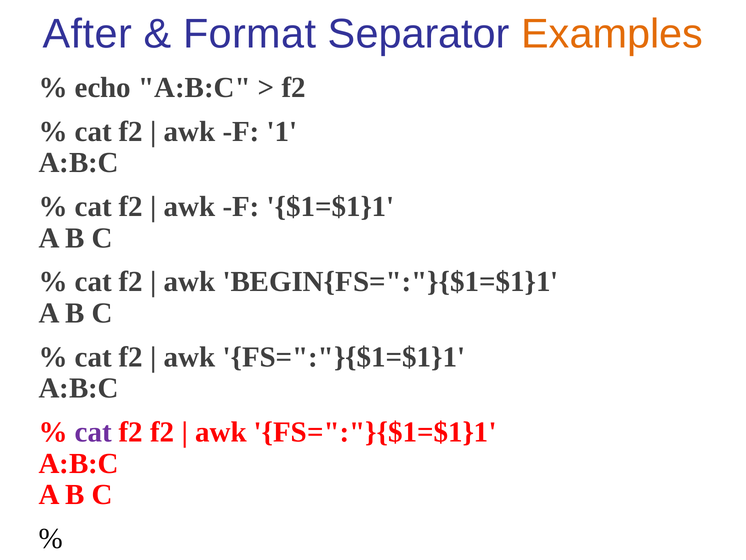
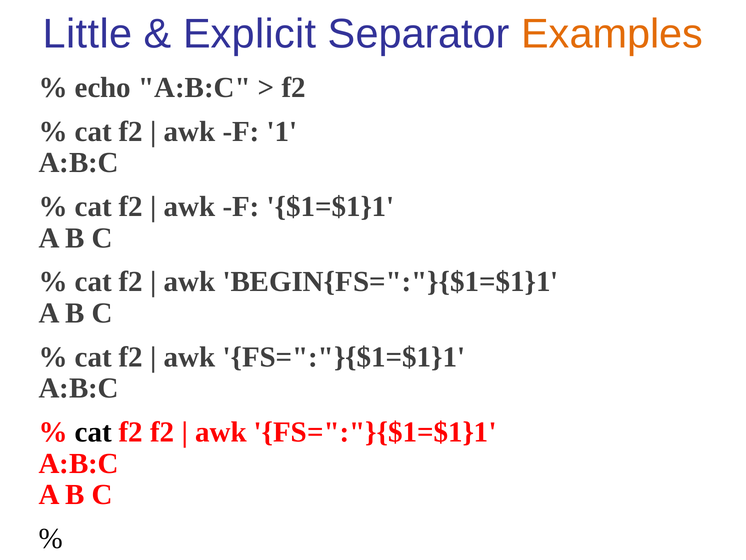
After: After -> Little (87, 34)
Format: Format -> Explicit (250, 34)
cat colour: purple -> black (93, 432)
